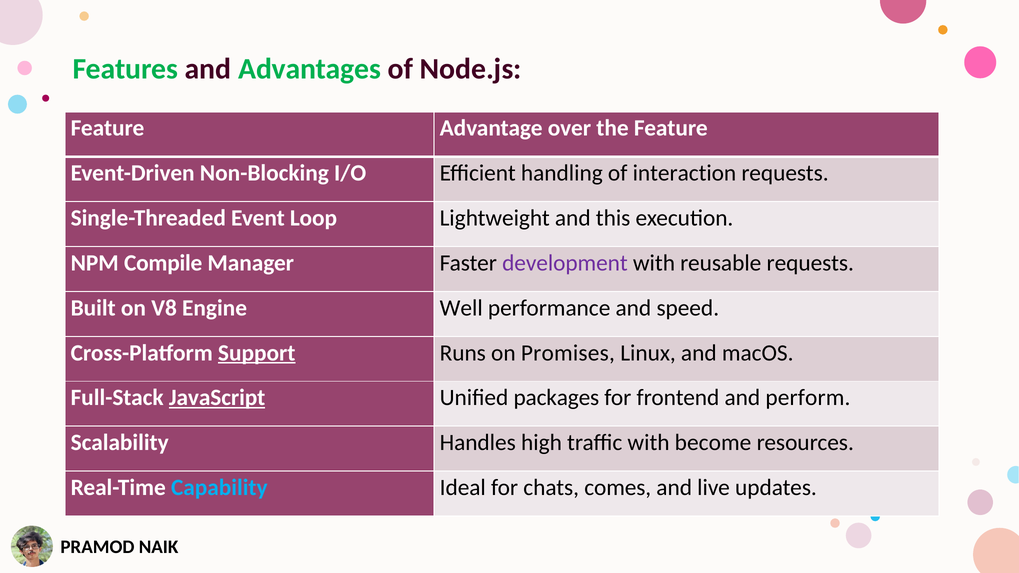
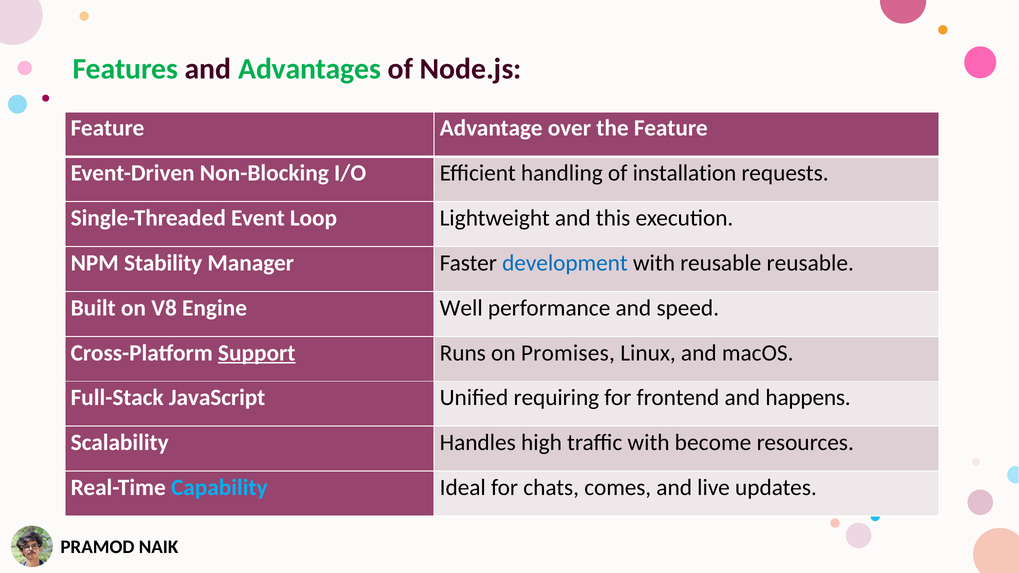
interaction: interaction -> installation (685, 173)
Compile: Compile -> Stability (163, 263)
development colour: purple -> blue (565, 263)
reusable requests: requests -> reusable (810, 263)
JavaScript underline: present -> none (217, 398)
packages: packages -> requiring (556, 398)
perform: perform -> happens (808, 398)
